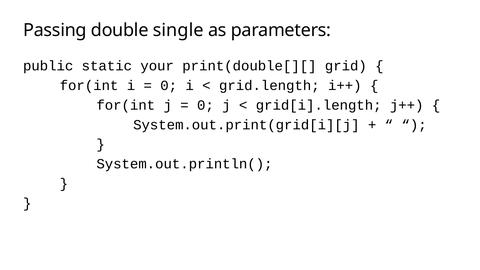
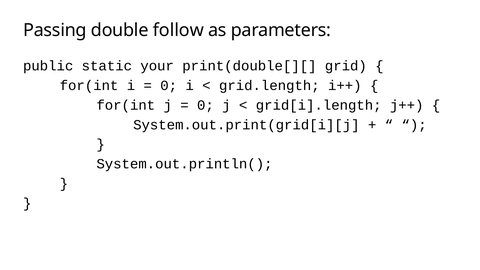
single: single -> follow (178, 30)
